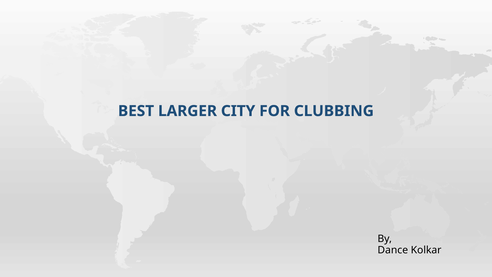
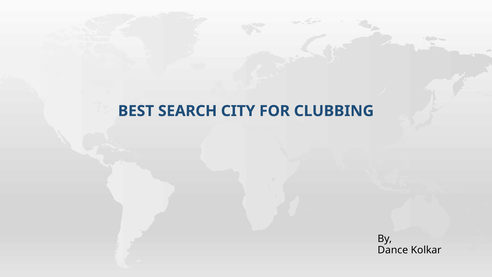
LARGER: LARGER -> SEARCH (188, 111)
